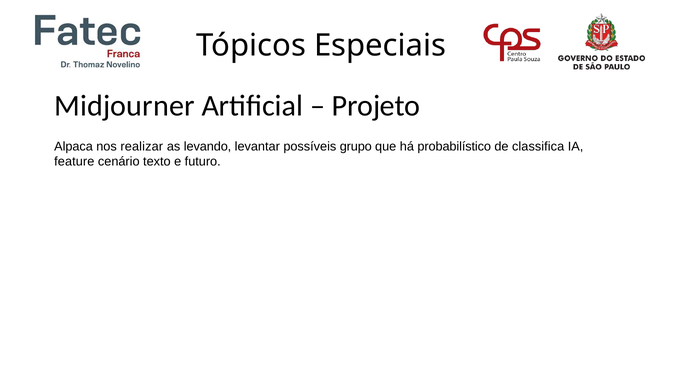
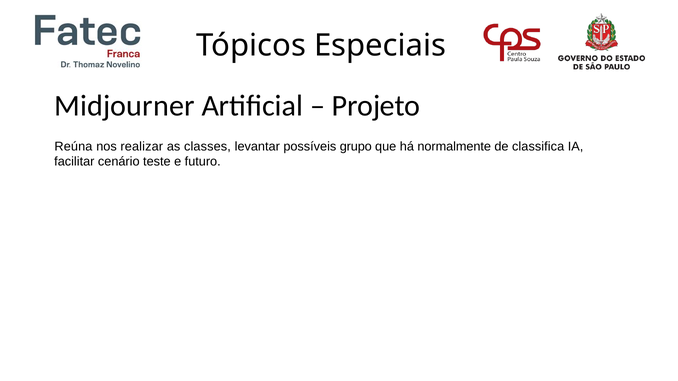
Alpaca: Alpaca -> Reúna (73, 147)
levando: levando -> classes (207, 147)
probabilístico: probabilístico -> normalmente (454, 147)
feature: feature -> facilitar (74, 162)
texto: texto -> teste (157, 162)
